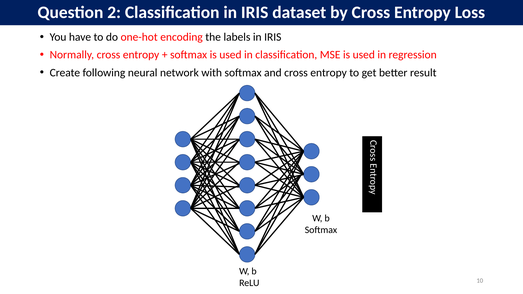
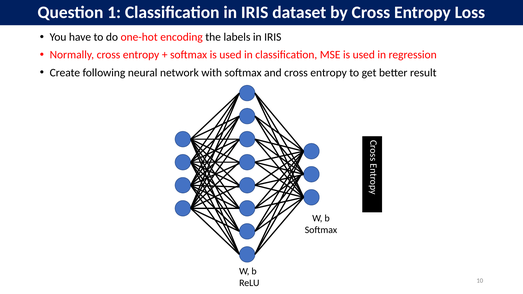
2: 2 -> 1 (114, 13)
